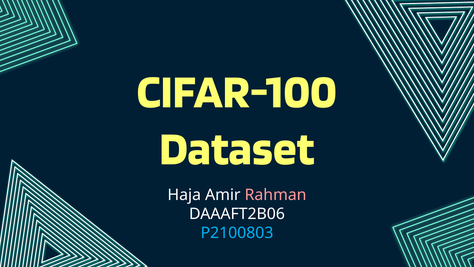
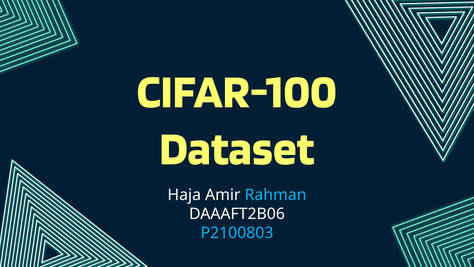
Rahman colour: pink -> light blue (276, 195)
